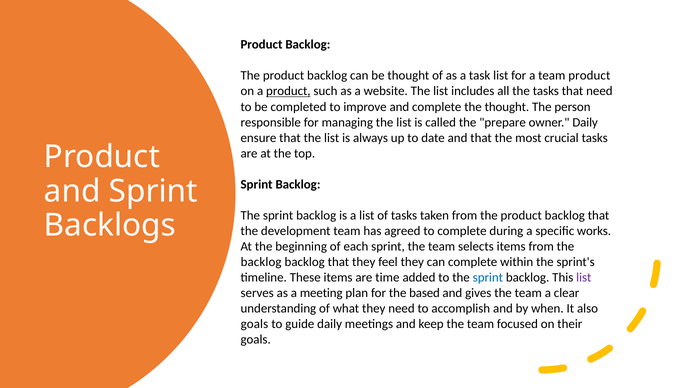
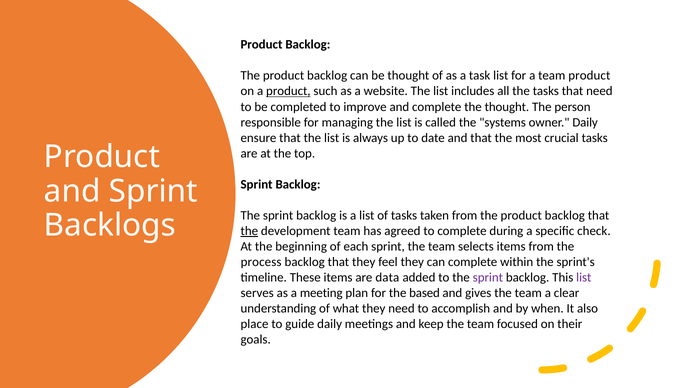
prepare: prepare -> systems (503, 122)
the underline: none -> present (249, 231)
works: works -> check (594, 231)
backlog: backlog -> process (261, 262)
time: time -> data (387, 277)
sprint colour: blue -> purple (488, 277)
goals: goals -> place (255, 324)
